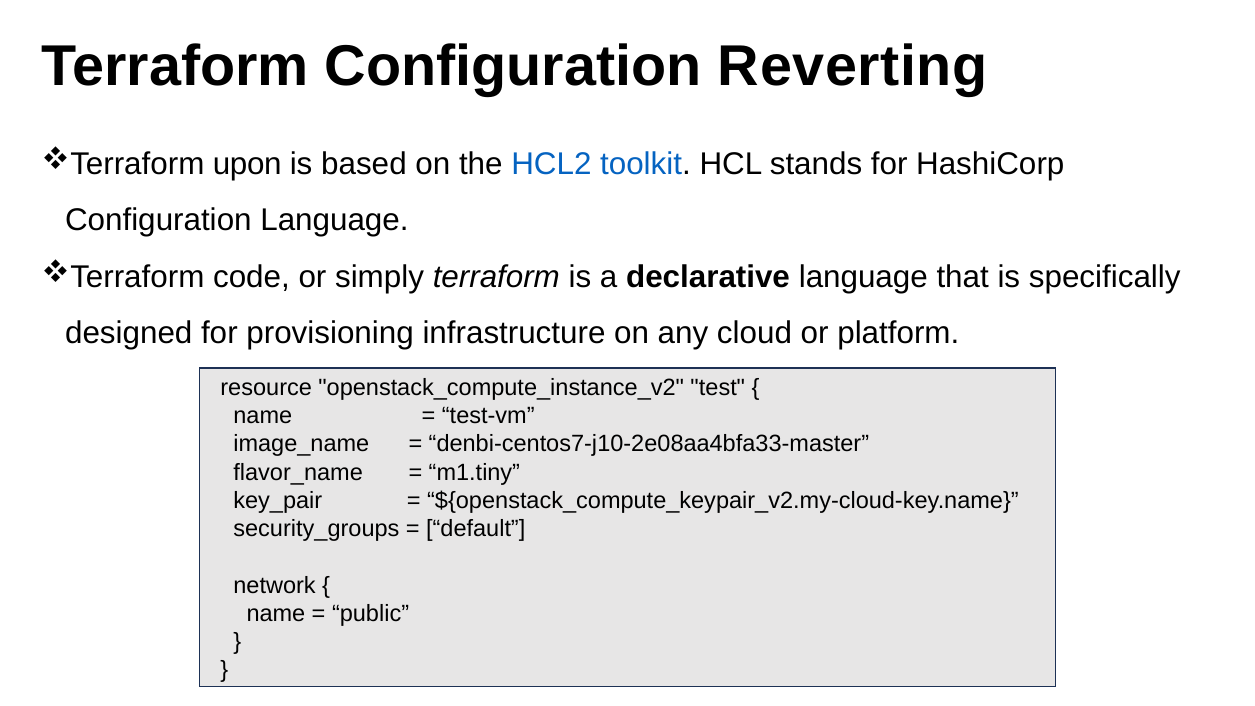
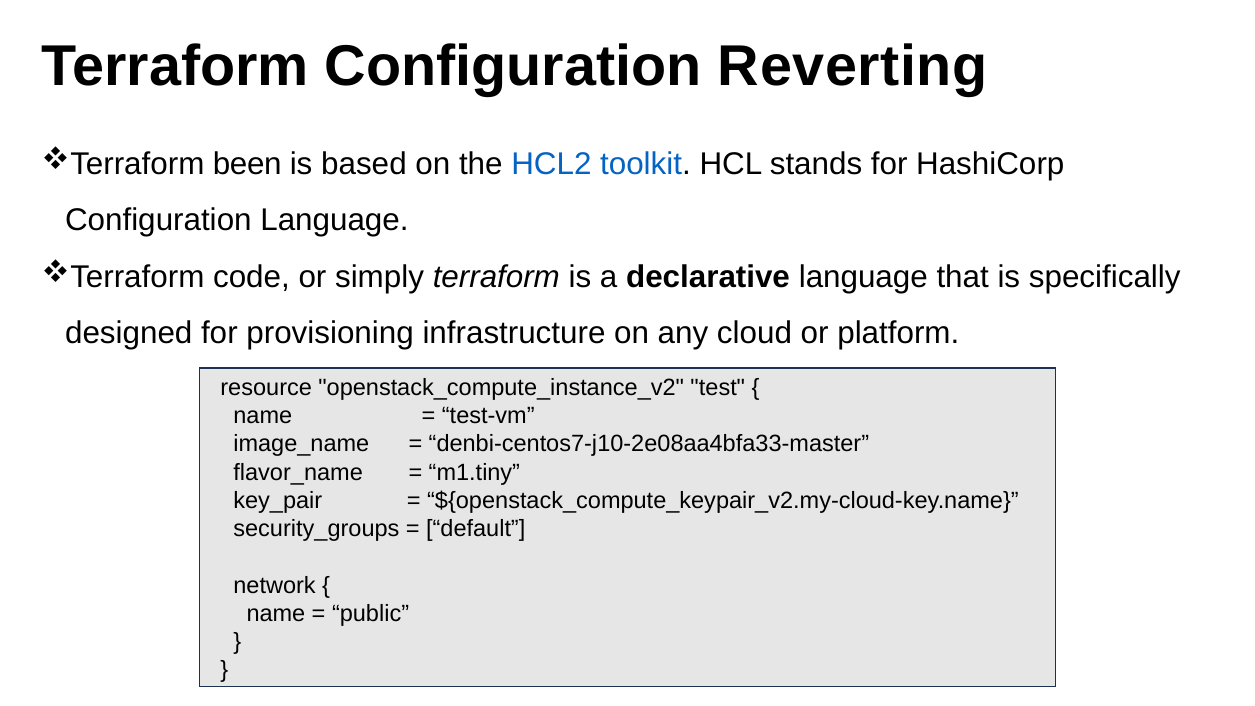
upon: upon -> been (247, 164)
